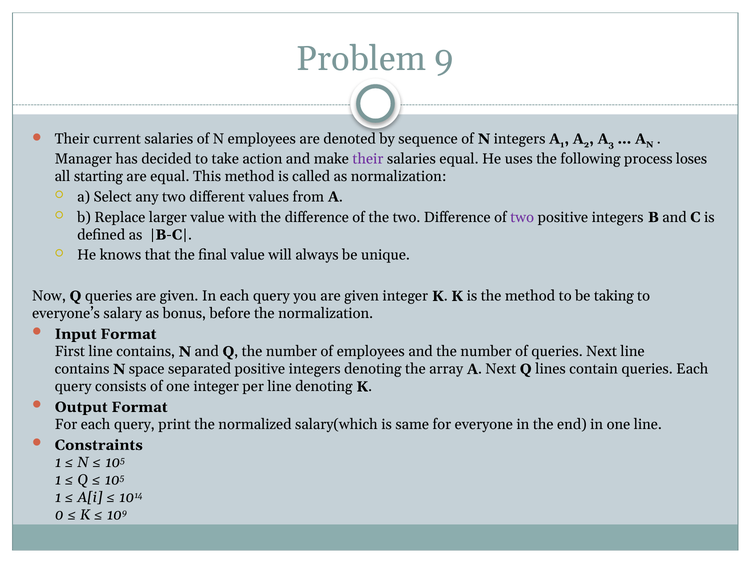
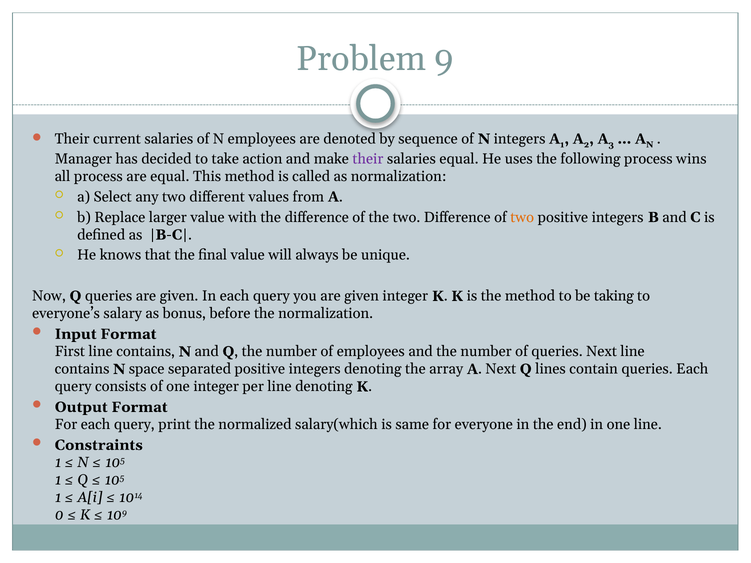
loses: loses -> wins (691, 159)
all starting: starting -> process (98, 176)
two colour: purple -> orange (522, 217)
